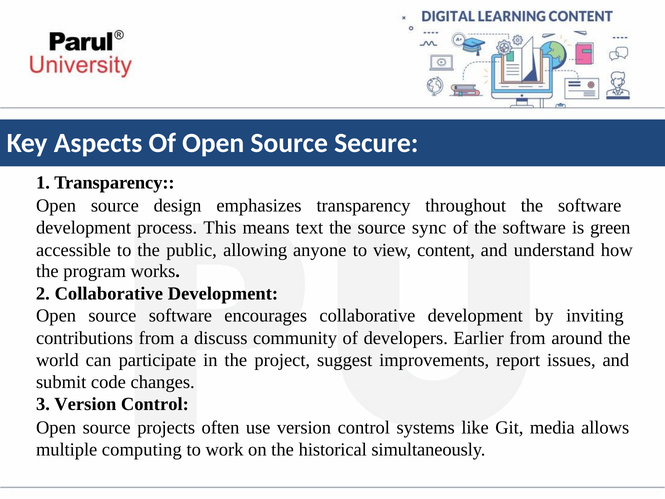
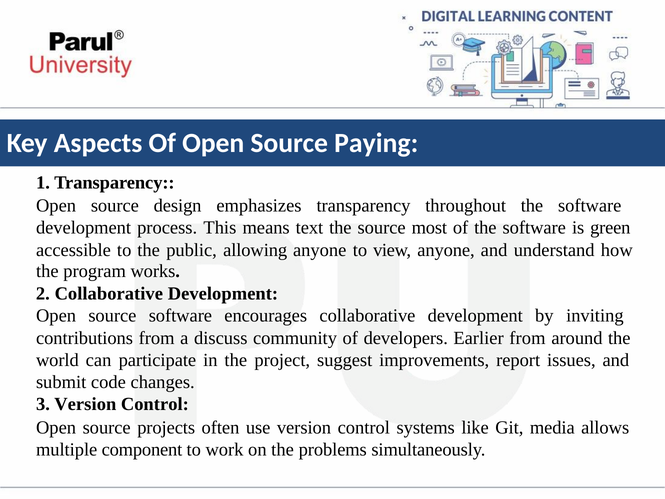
Secure: Secure -> Paying (376, 143)
sync: sync -> most (429, 228)
view content: content -> anyone (446, 250)
computing: computing -> component (142, 449)
historical: historical -> problems (333, 449)
